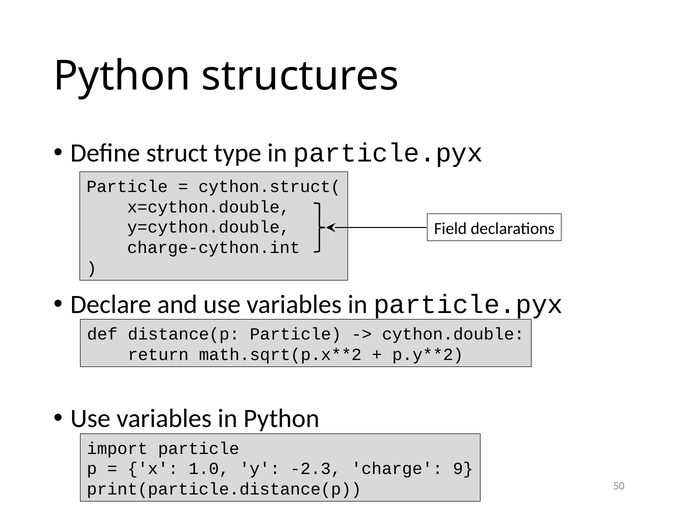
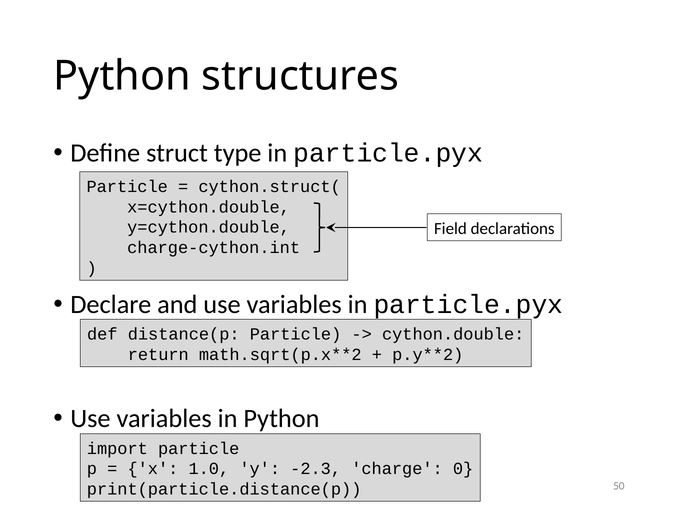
9: 9 -> 0 (463, 468)
